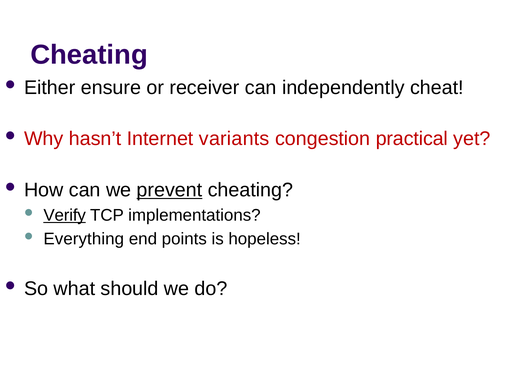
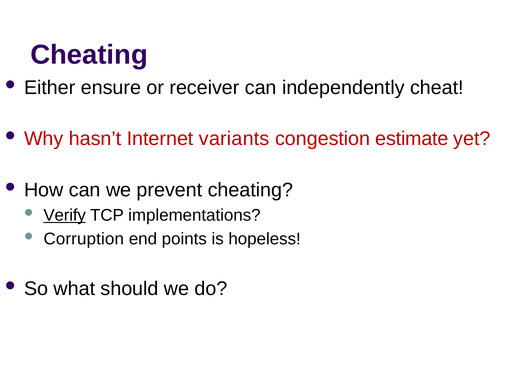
practical: practical -> estimate (412, 139)
prevent underline: present -> none (169, 190)
Everything: Everything -> Corruption (84, 239)
